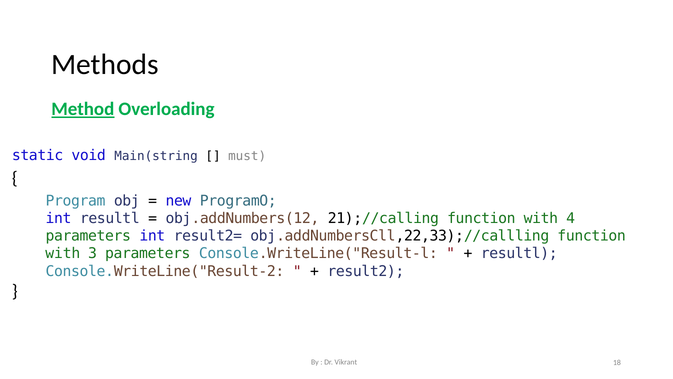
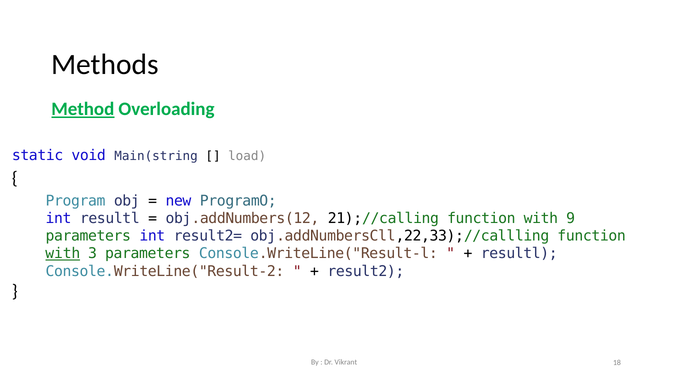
must: must -> load (247, 156)
4: 4 -> 9 (571, 218)
with underline: none -> present (63, 254)
